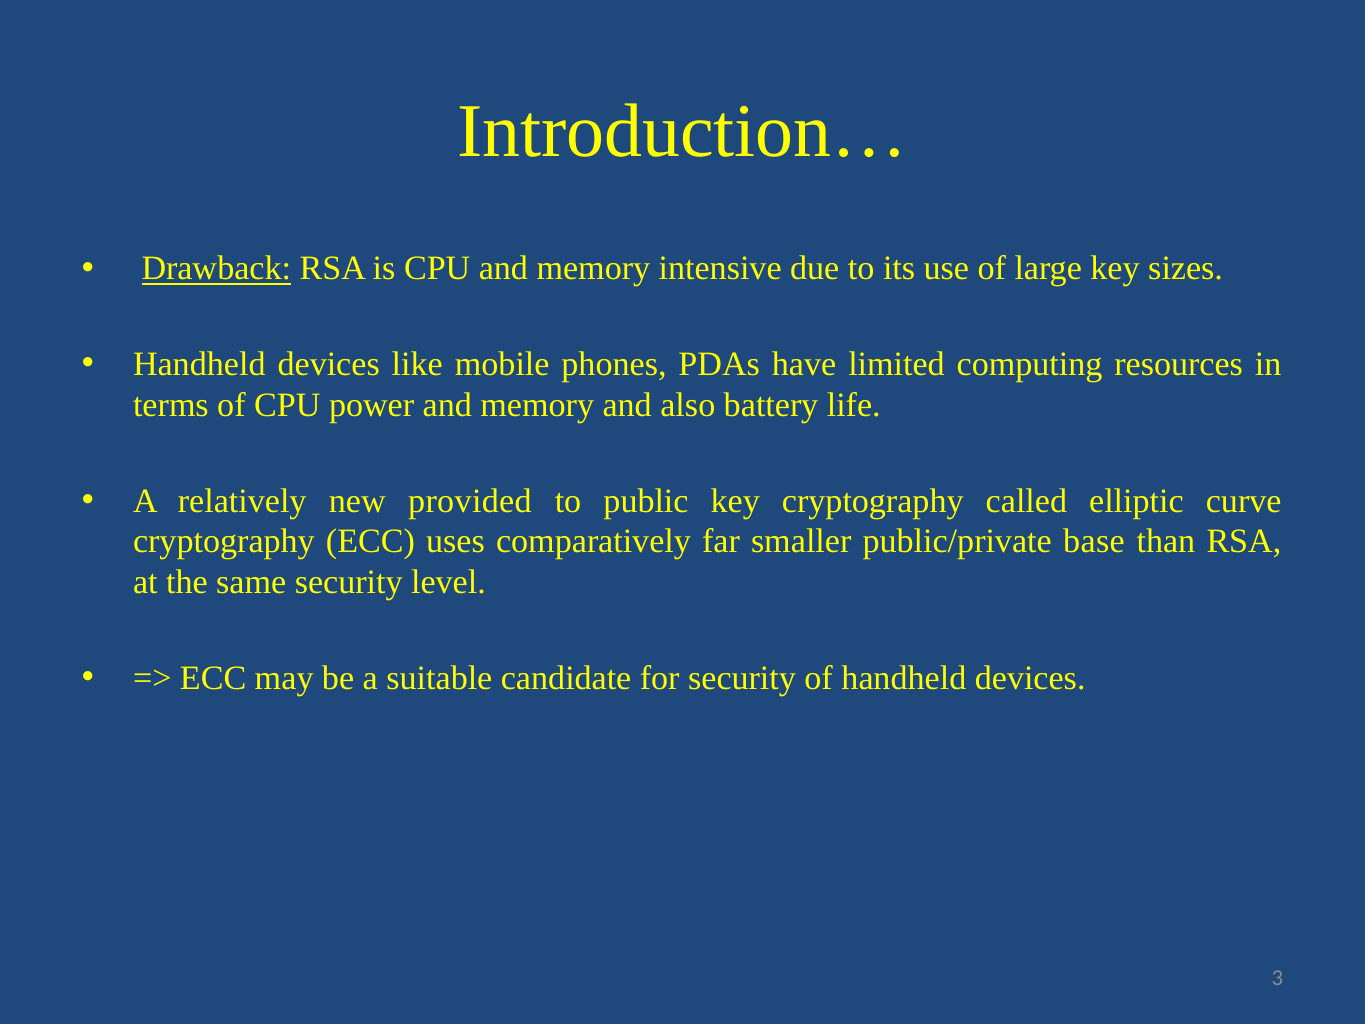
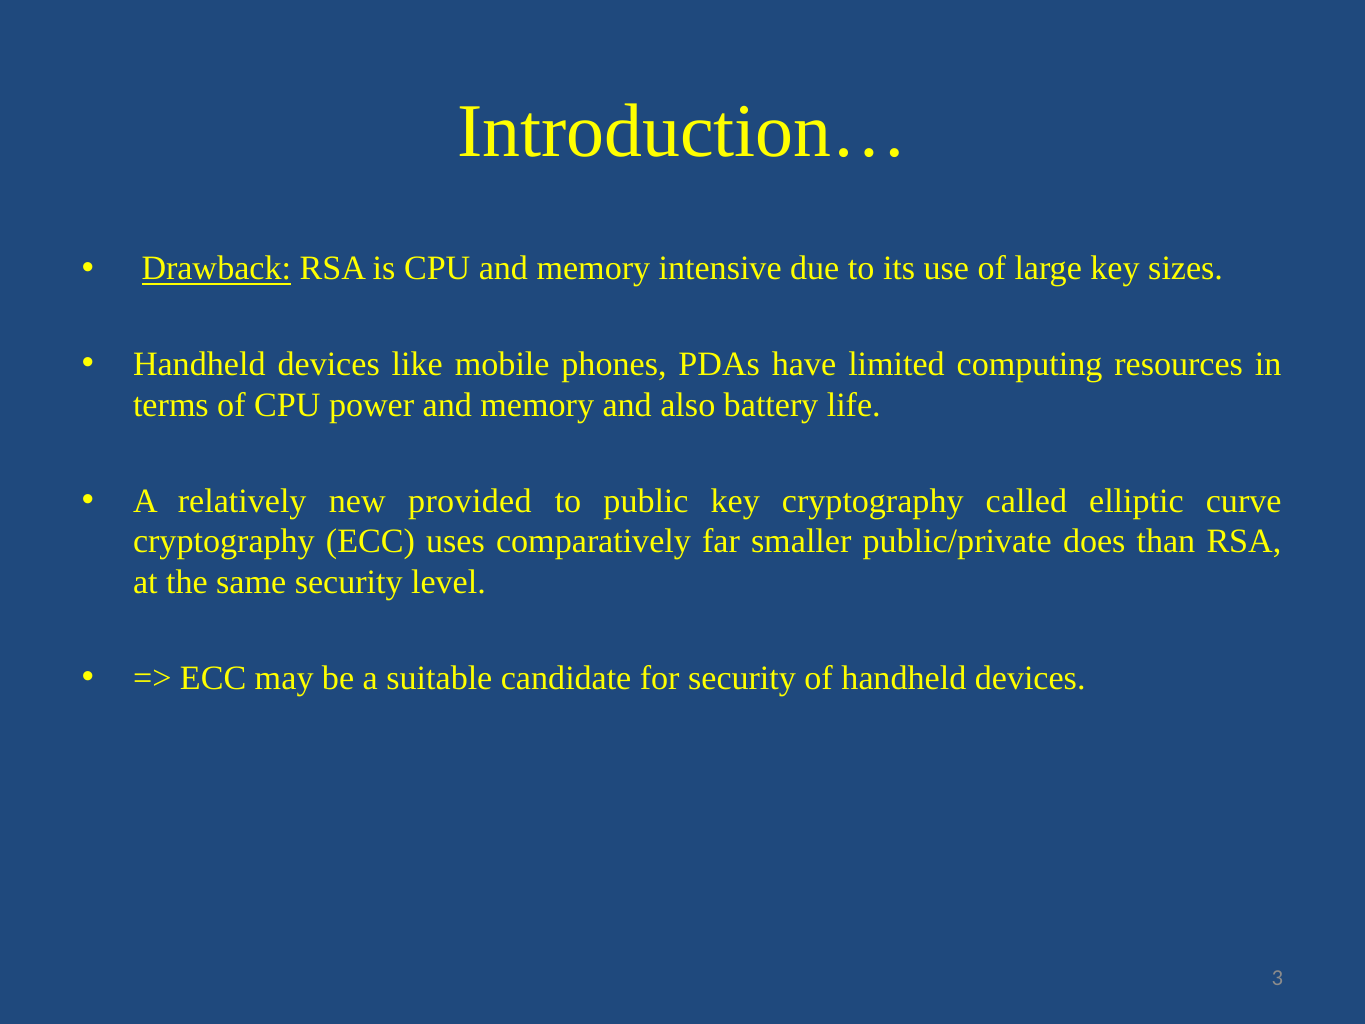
base: base -> does (1094, 542)
